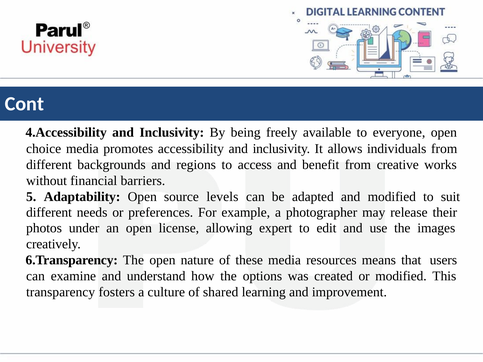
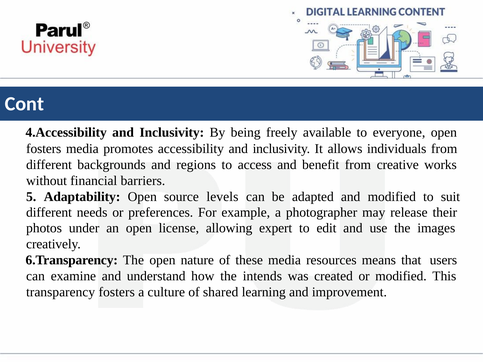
choice: choice -> fosters (44, 149)
options: options -> intends (262, 276)
